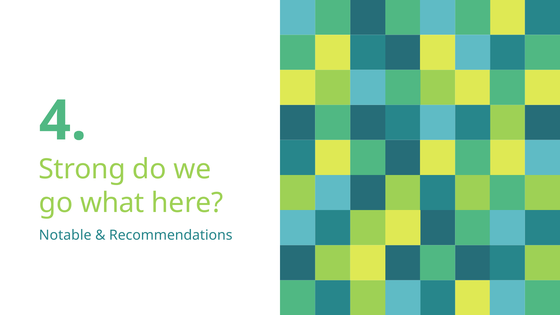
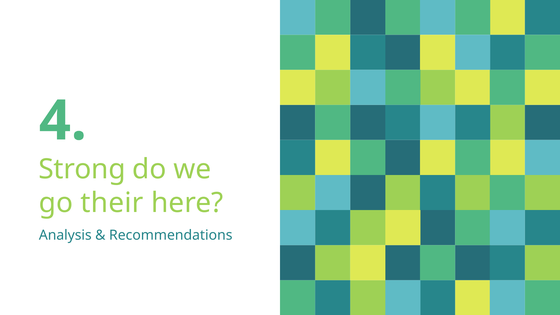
what: what -> their (112, 203)
Notable: Notable -> Analysis (65, 235)
